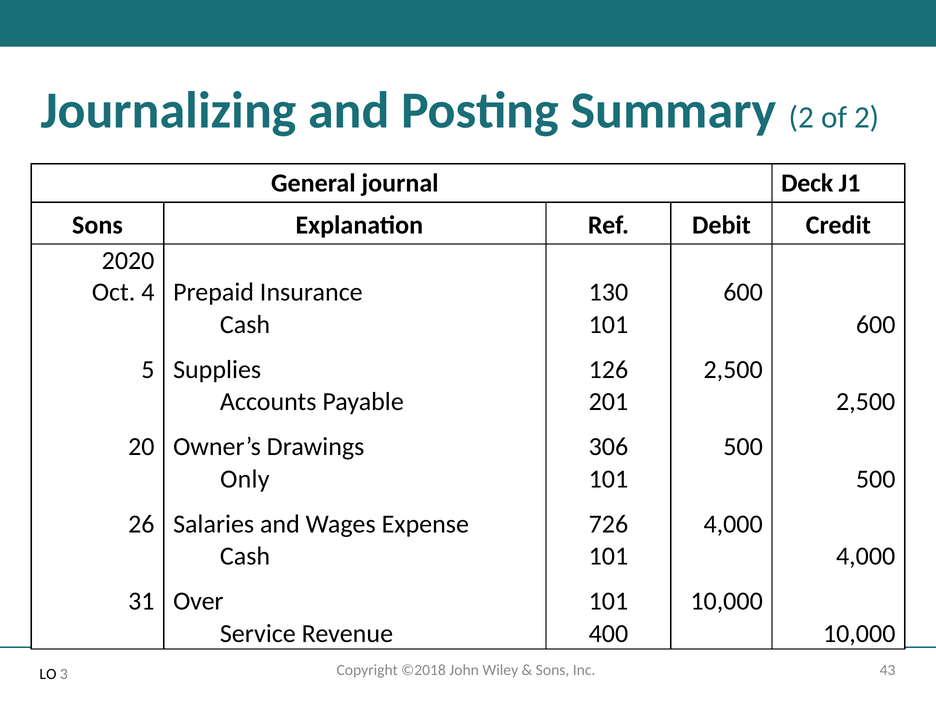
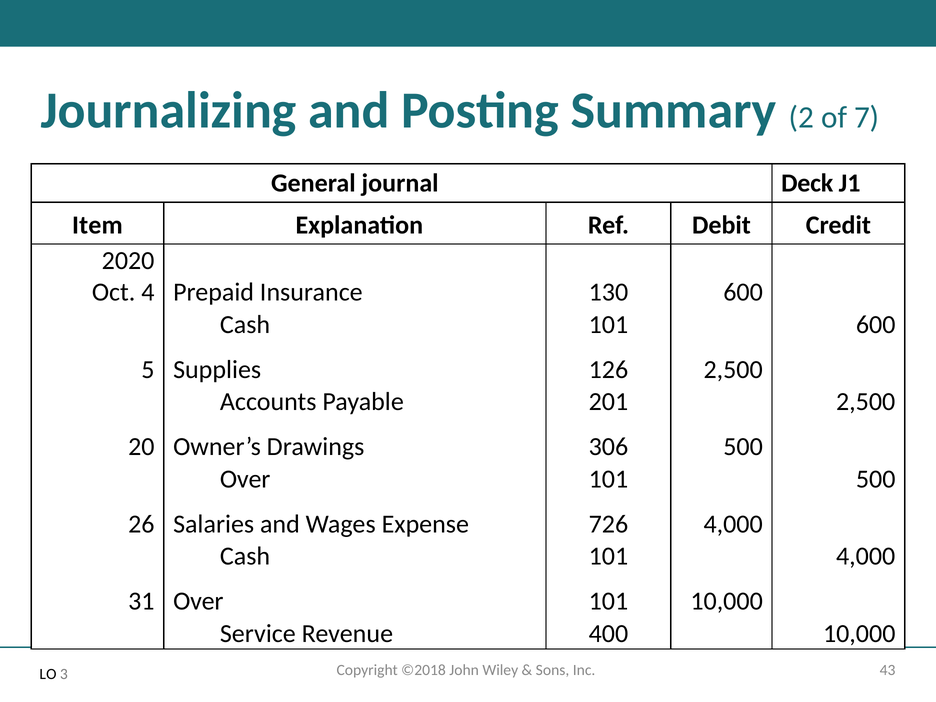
of 2: 2 -> 7 (867, 117)
Sons: Sons -> Item (97, 225)
Only: Only -> Over (245, 479)
